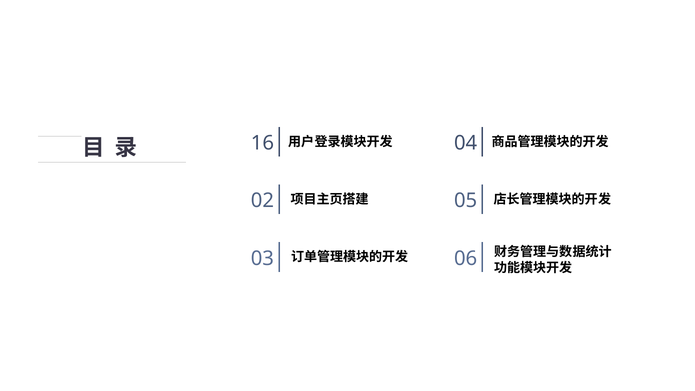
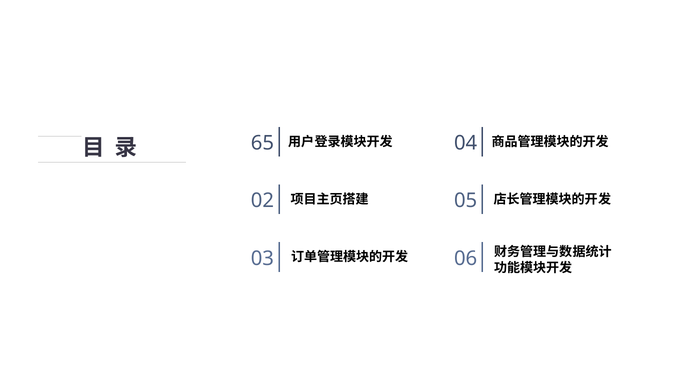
16: 16 -> 65 (262, 143)
